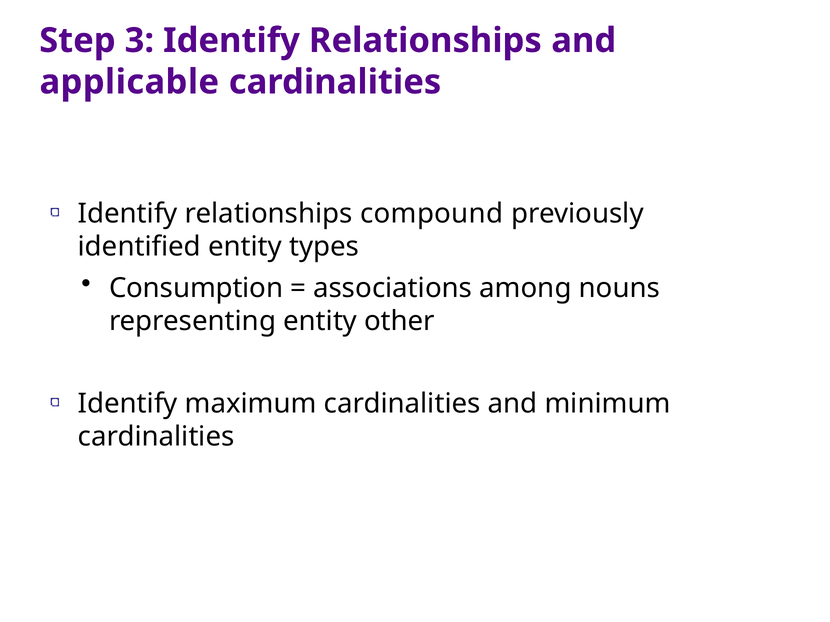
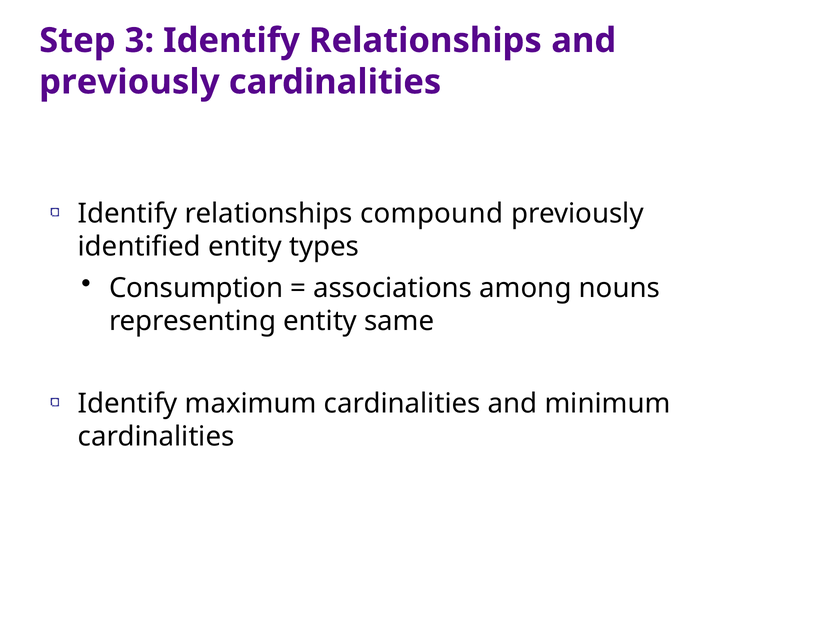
applicable: applicable -> previously (129, 82)
other: other -> same (399, 321)
